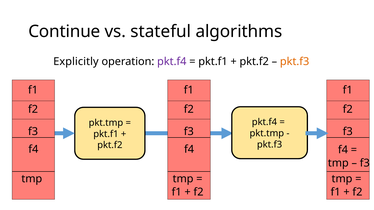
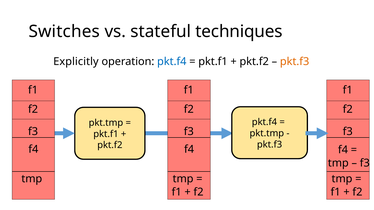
Continue: Continue -> Switches (64, 31)
algorithms: algorithms -> techniques (239, 31)
pkt.f4 colour: purple -> blue (172, 62)
